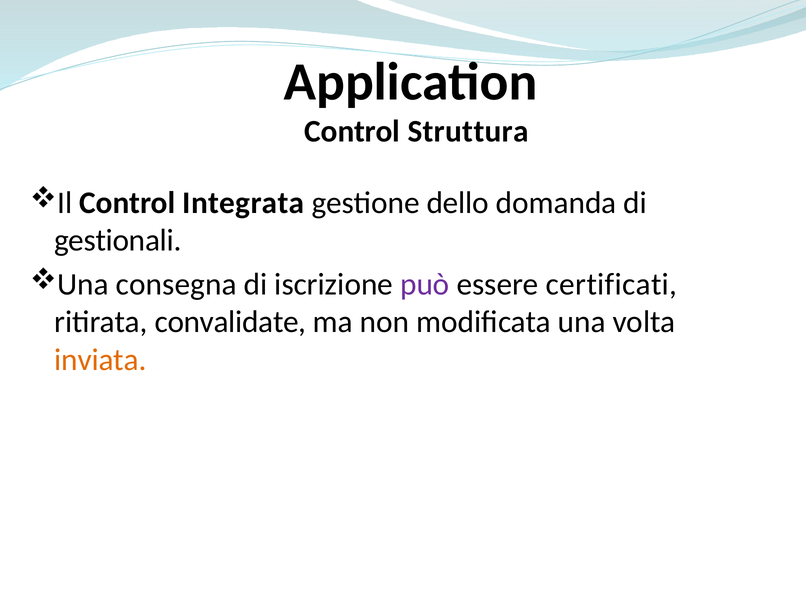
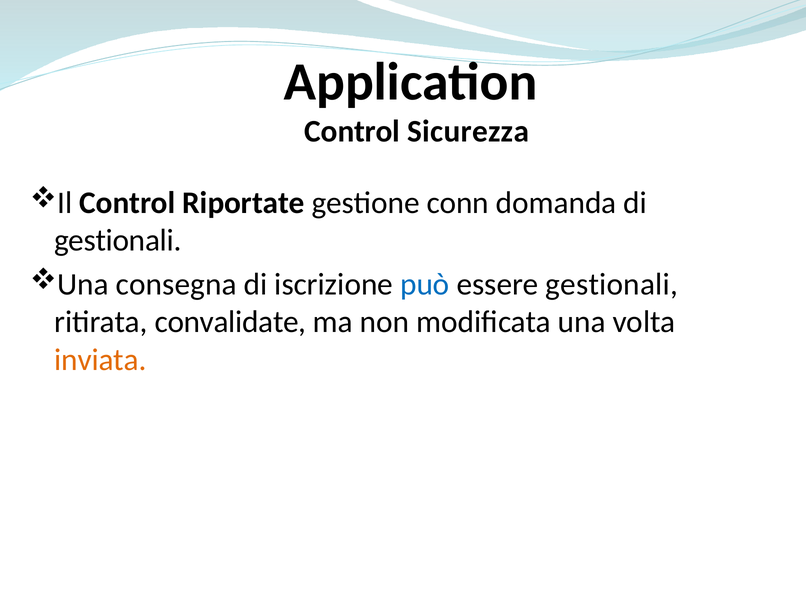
Struttura: Struttura -> Sicurezza (468, 131)
Integrata: Integrata -> Riportate (244, 203)
dello: dello -> conn (458, 203)
può colour: purple -> blue (425, 284)
essere certificati: certificati -> gestionali (612, 284)
